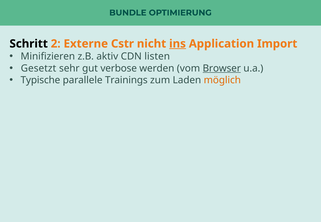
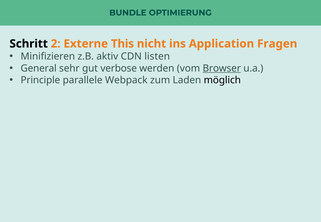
Cstr: Cstr -> This (122, 44)
ins underline: present -> none (178, 44)
Import: Import -> Fragen (277, 44)
Gesetzt: Gesetzt -> General (39, 68)
Typische: Typische -> Principle (40, 80)
Trainings: Trainings -> Webpack (126, 80)
möglich colour: orange -> black (222, 80)
